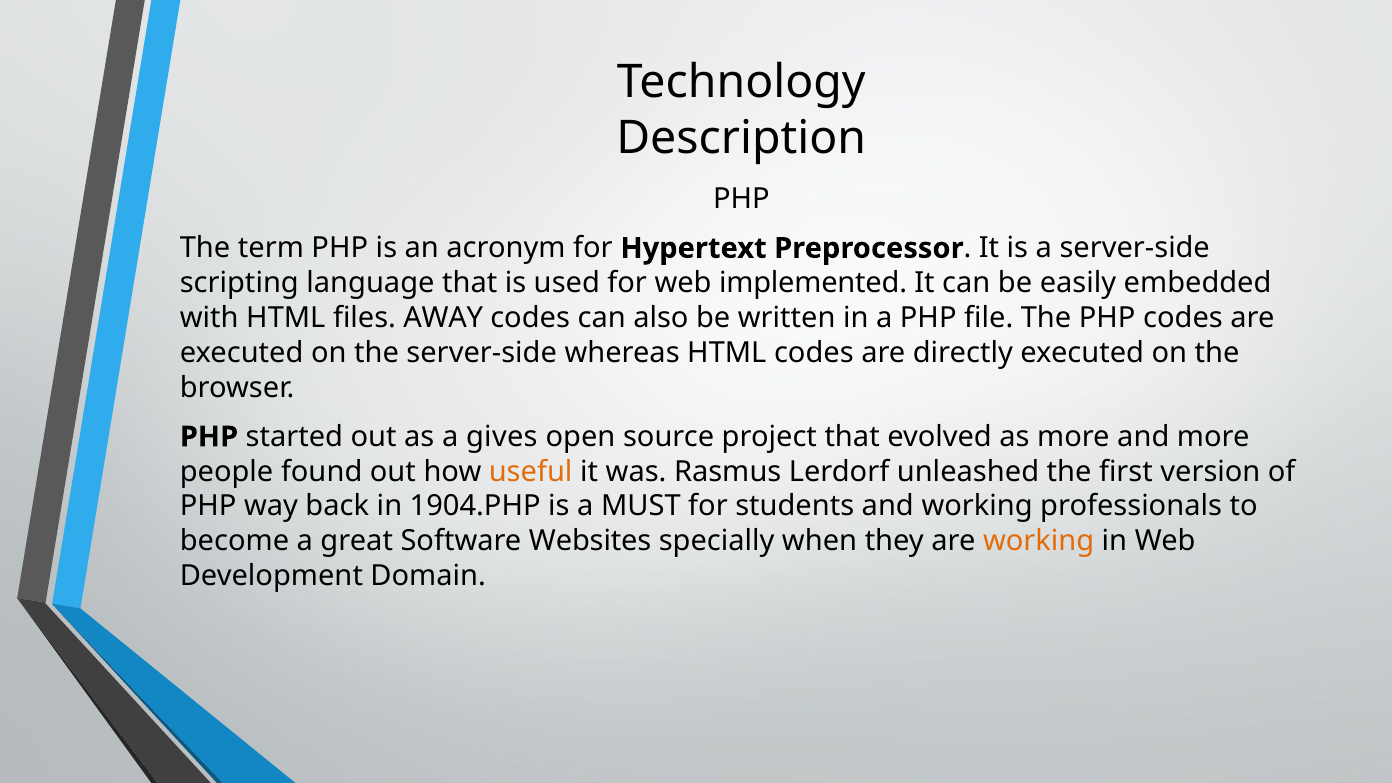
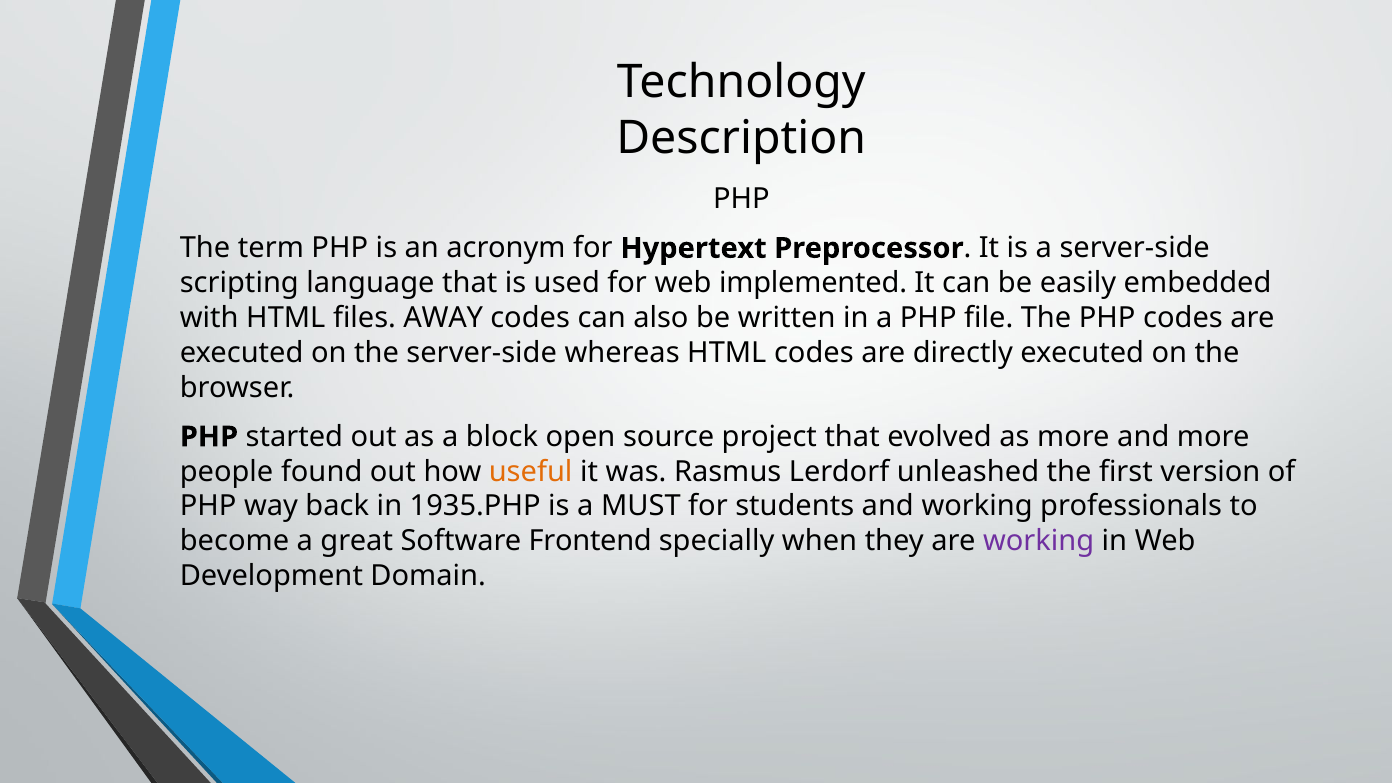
gives: gives -> block (502, 437)
1904.PHP: 1904.PHP -> 1935.PHP (475, 506)
Websites: Websites -> Frontend (590, 541)
working colour: orange -> purple (1039, 541)
